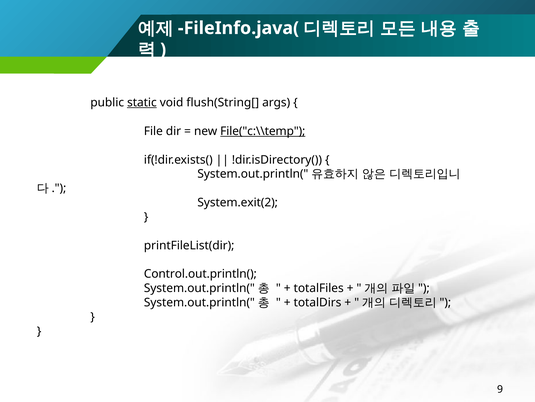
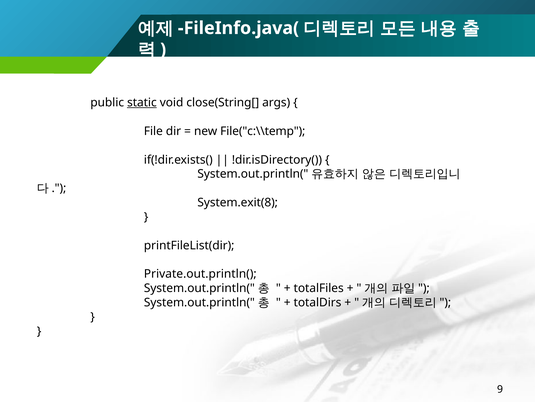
flush(String[: flush(String[ -> close(String[ (223, 102)
File("c:\\temp underline: present -> none (263, 131)
System.exit(2: System.exit(2 -> System.exit(8 (238, 202)
Control.out.println(: Control.out.println( -> Private.out.println( (200, 274)
